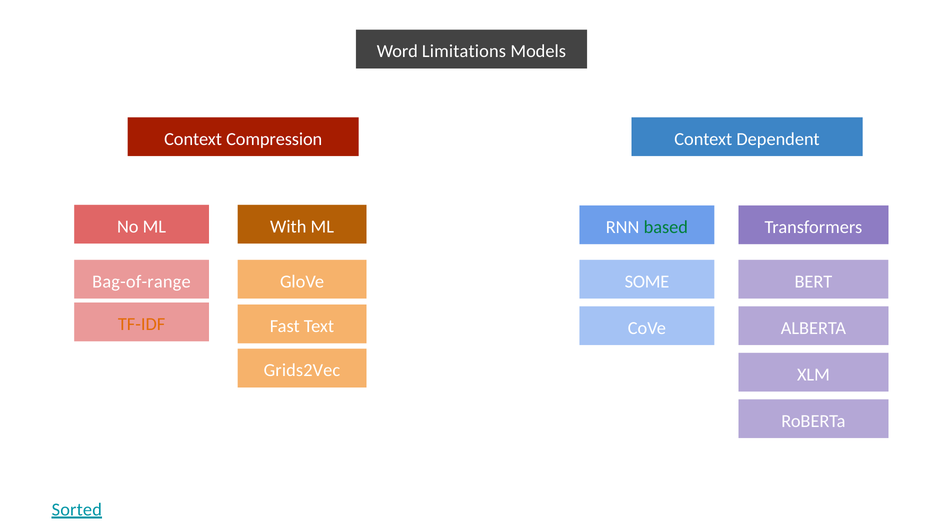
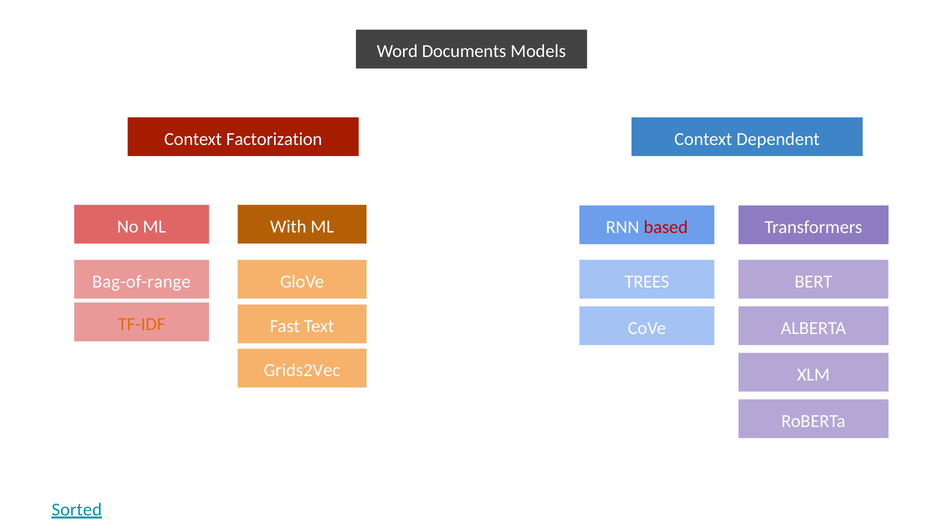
Limitations: Limitations -> Documents (464, 51)
Compression: Compression -> Factorization (274, 139)
based colour: green -> red (666, 227)
SOME: SOME -> TREES (647, 282)
